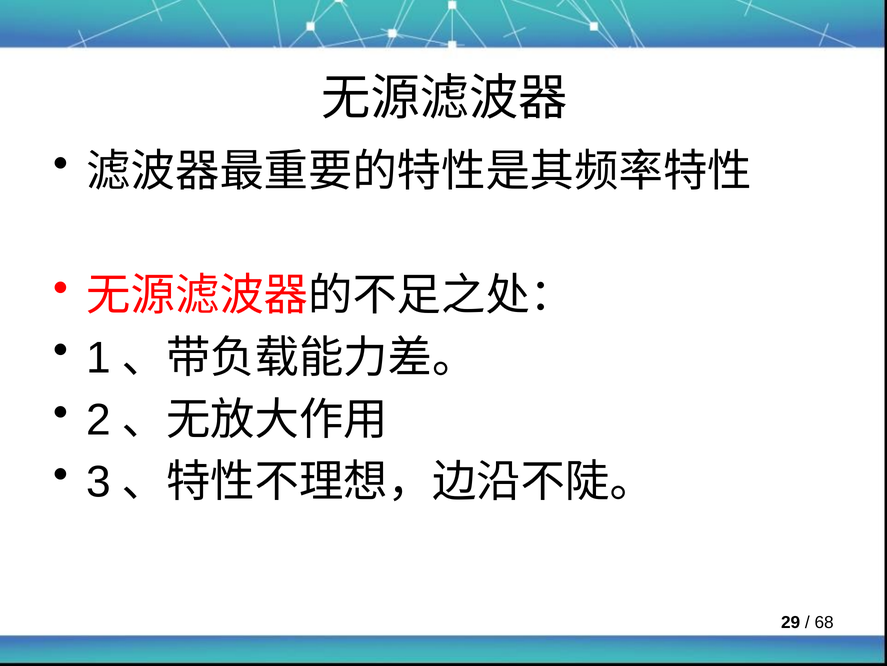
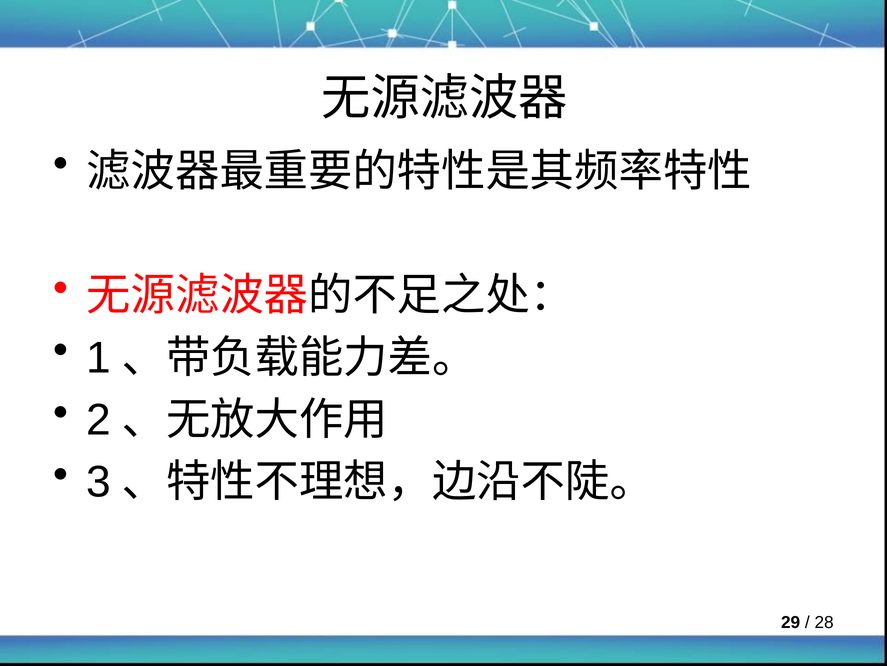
68: 68 -> 28 (824, 622)
